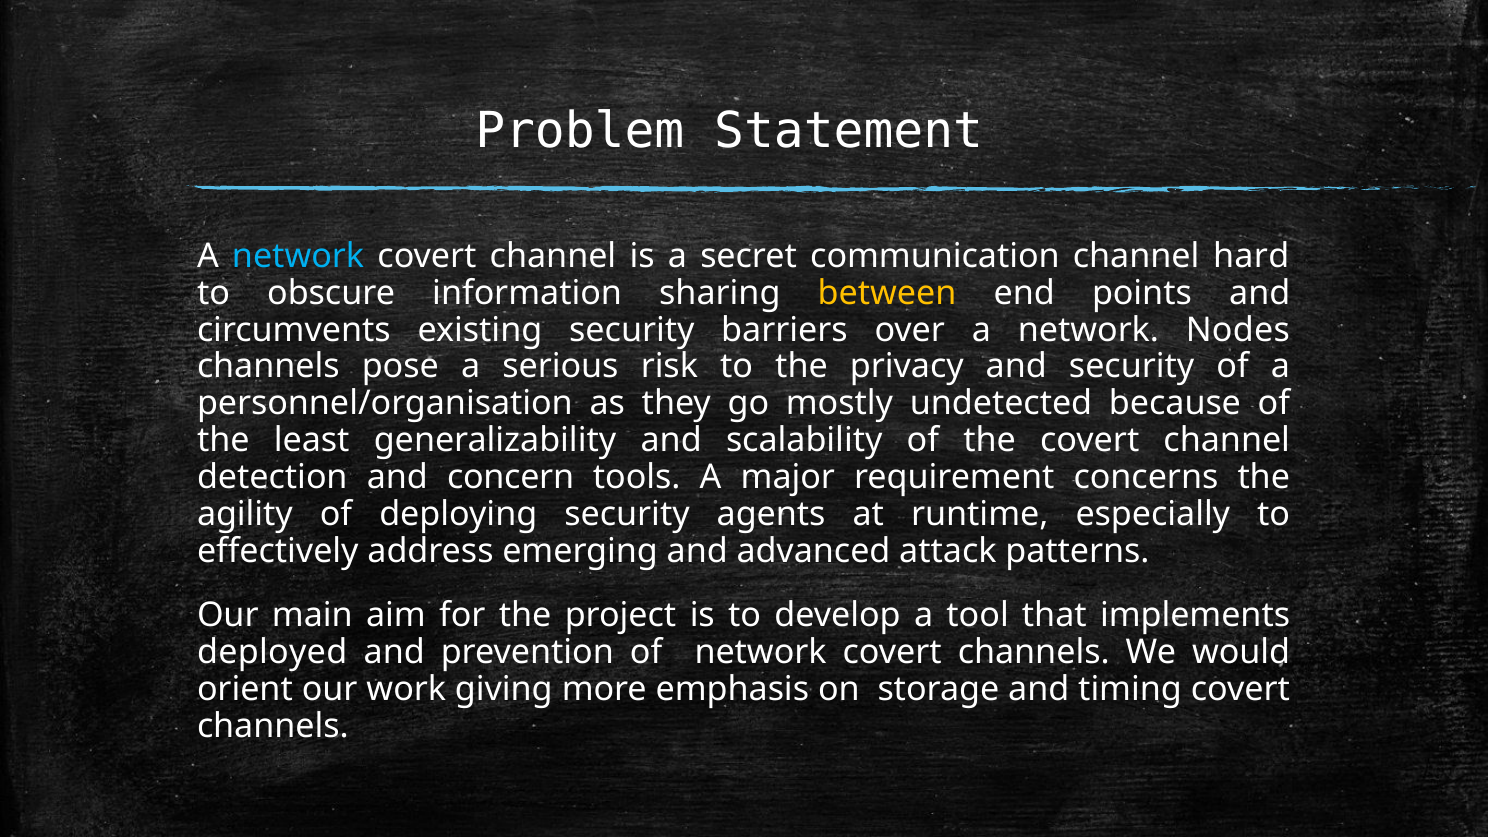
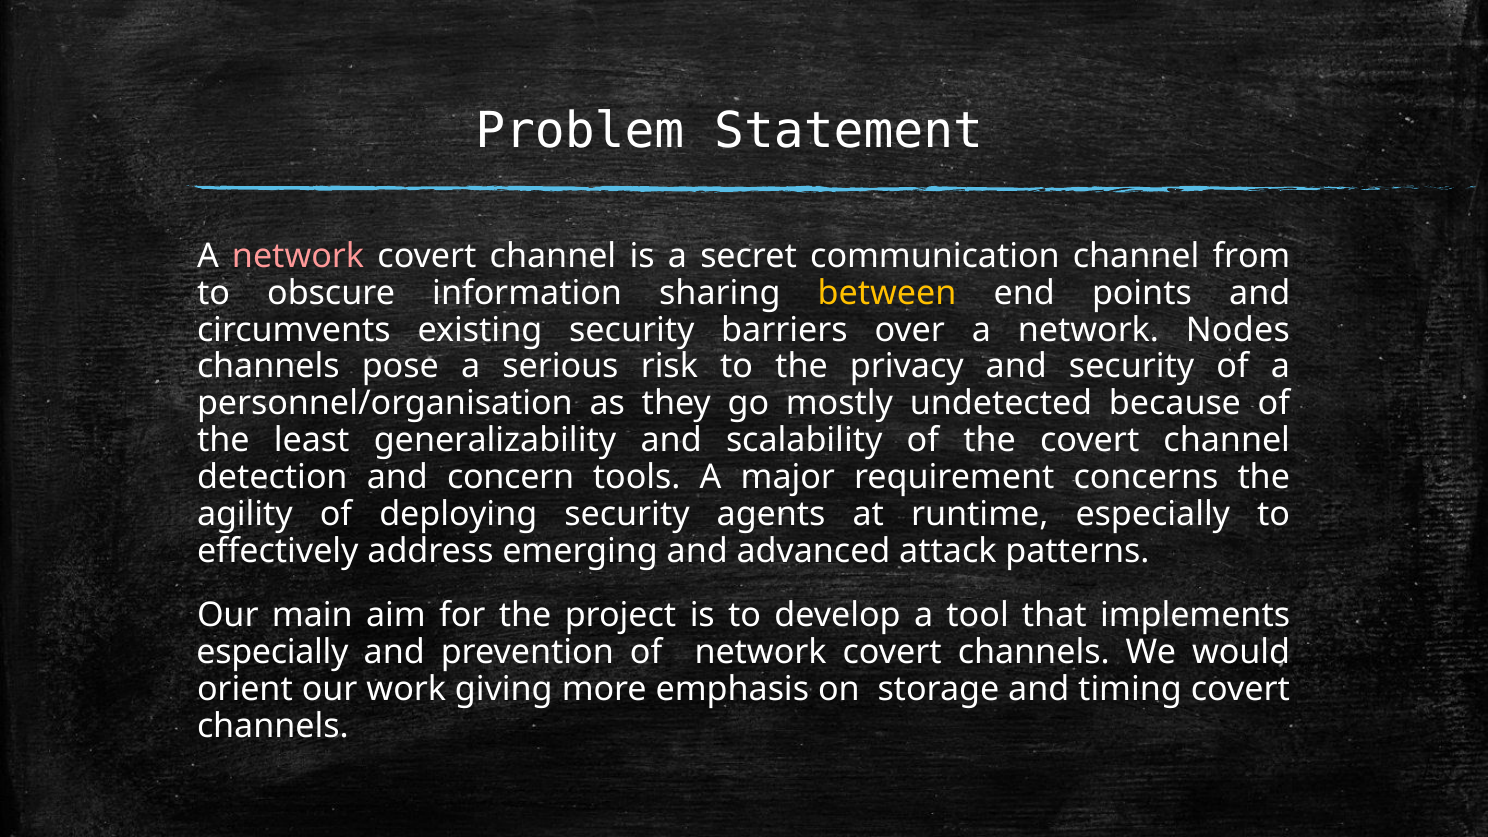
network colour: light blue -> pink (298, 256)
hard: hard -> from (1251, 256)
deployed: deployed -> especially (272, 653)
